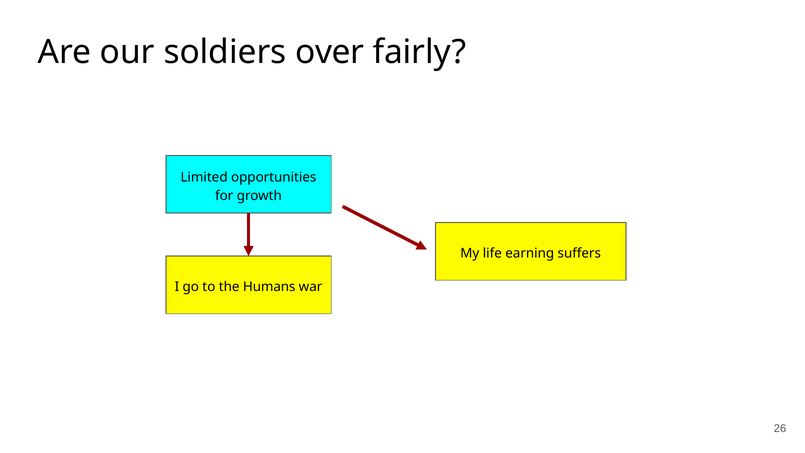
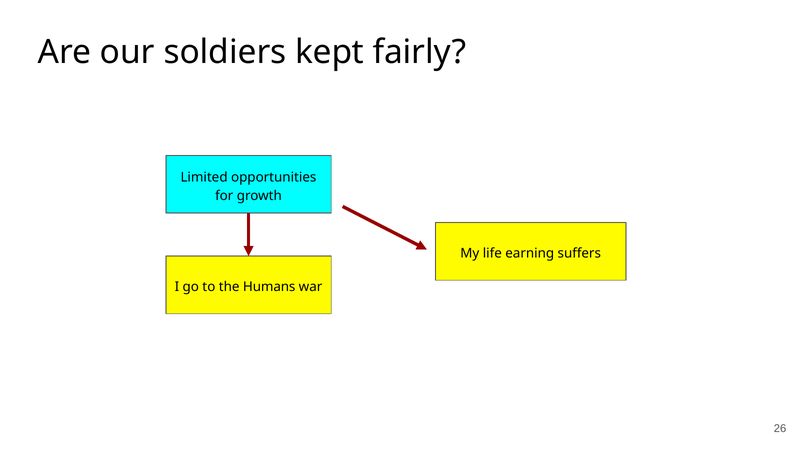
over: over -> kept (330, 52)
